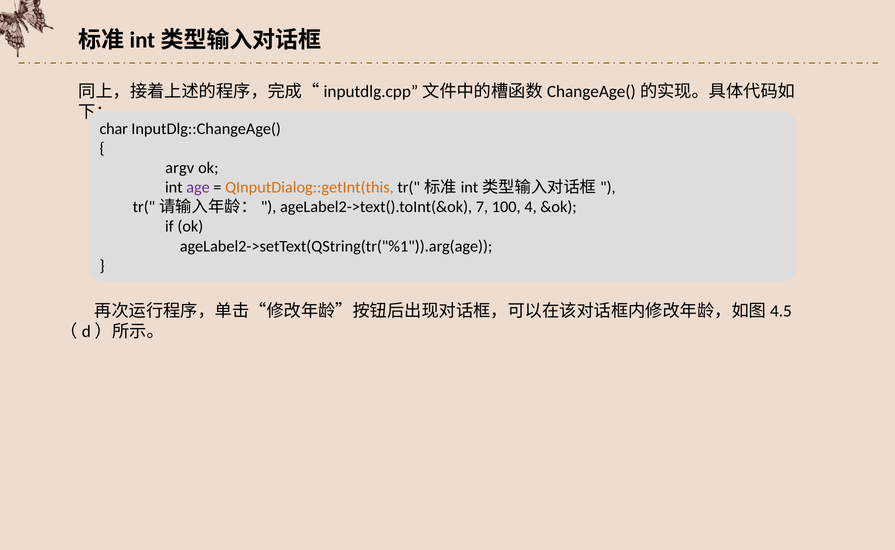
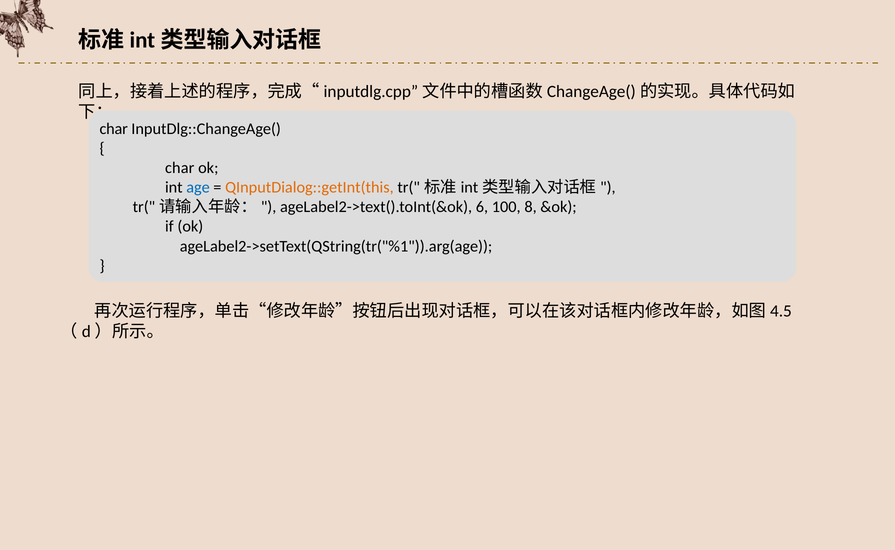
argv: argv -> char (180, 168)
age colour: purple -> blue (198, 188)
7: 7 -> 6 (482, 207)
4: 4 -> 8 (531, 207)
